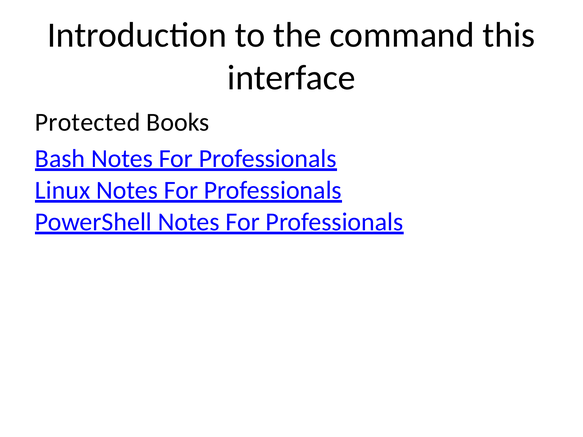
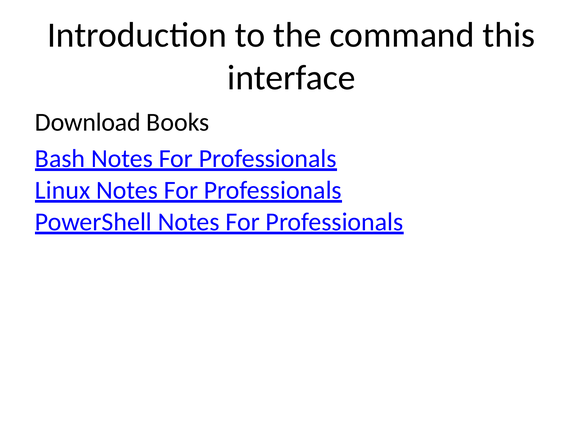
Protected: Protected -> Download (88, 122)
